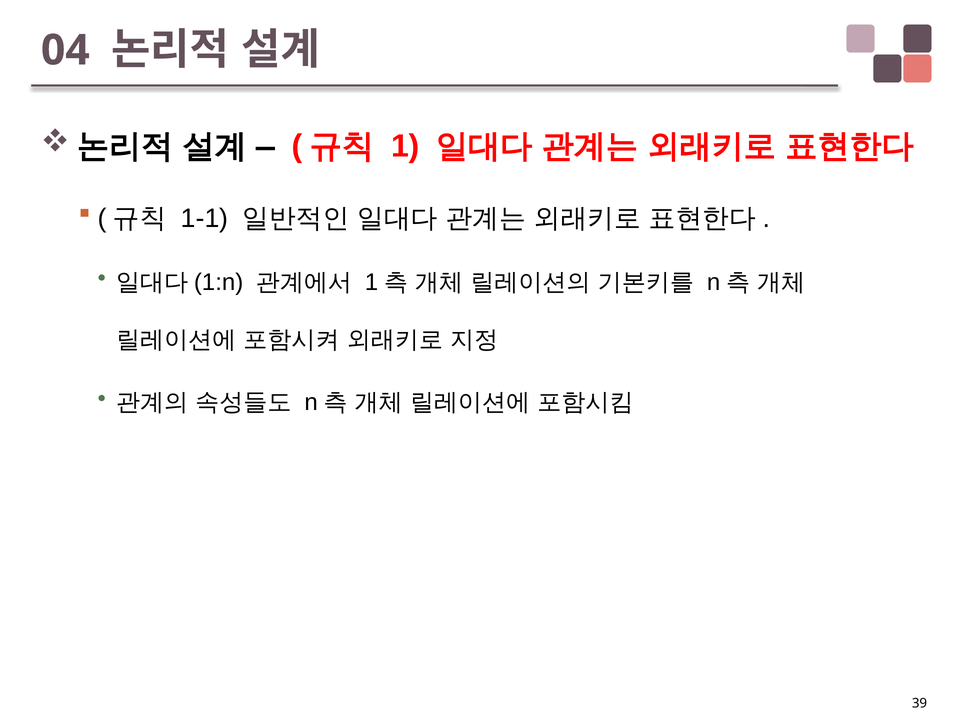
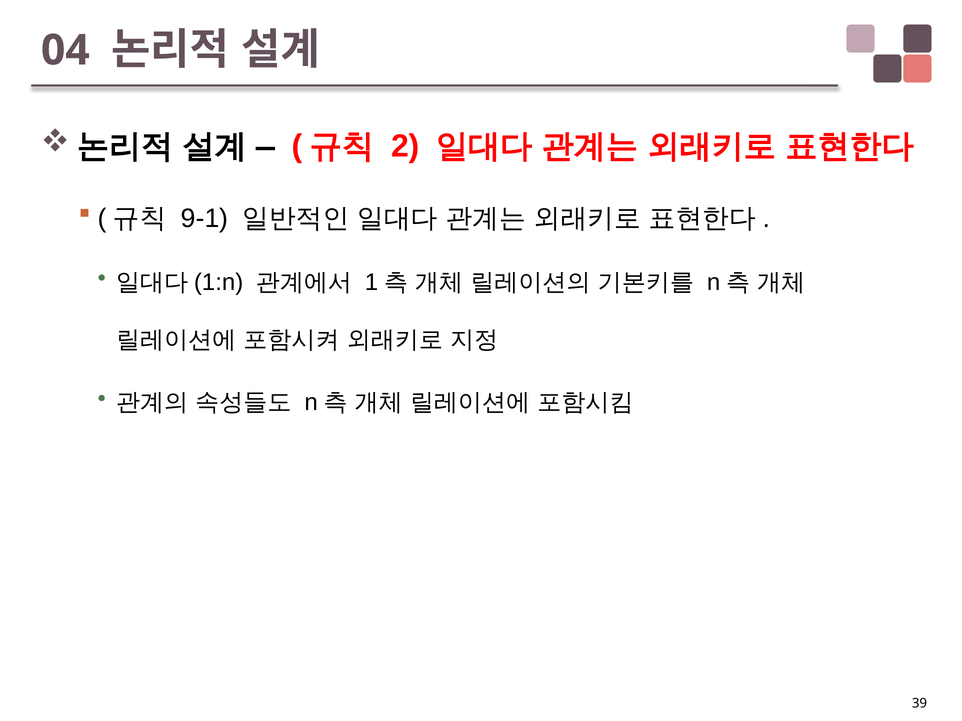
1: 1 -> 2 (405, 146)
1-1: 1-1 -> 9-1 (205, 219)
